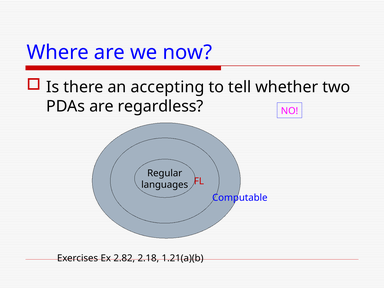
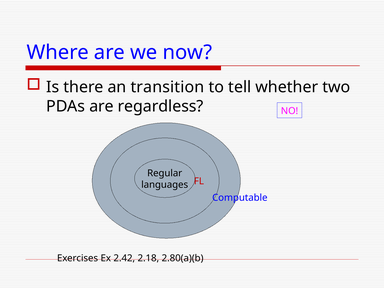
accepting: accepting -> transition (167, 87)
2.82: 2.82 -> 2.42 (124, 258)
1.21(a)(b: 1.21(a)(b -> 2.80(a)(b (183, 258)
